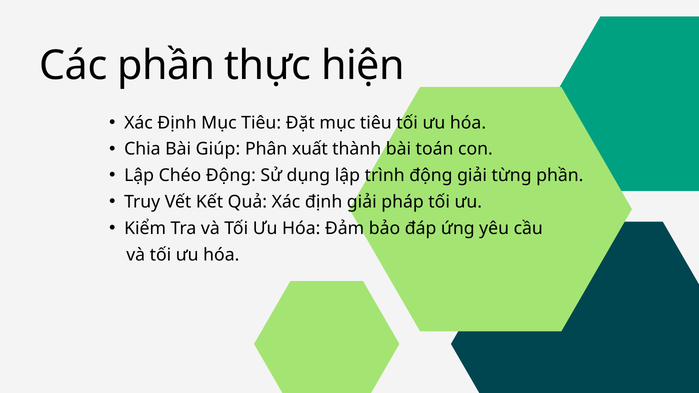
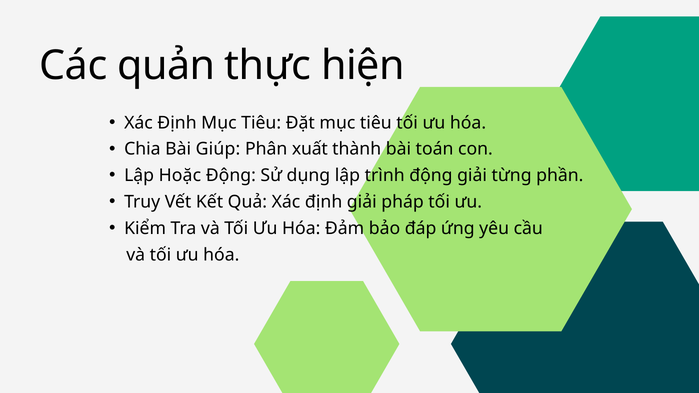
Các phần: phần -> quản (166, 66)
Chéo: Chéo -> Hoặc (180, 176)
